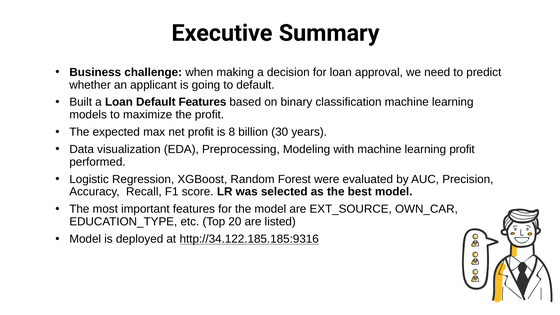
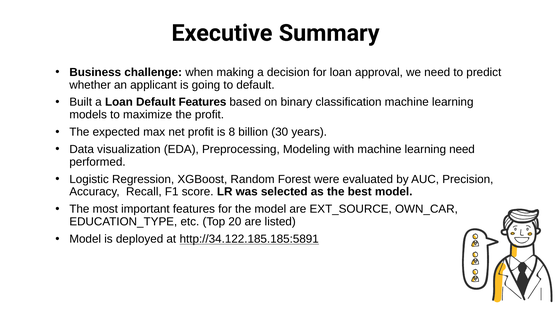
learning profit: profit -> need (462, 149)
http://34.122.185.185:9316: http://34.122.185.185:9316 -> http://34.122.185.185:5891 (249, 239)
